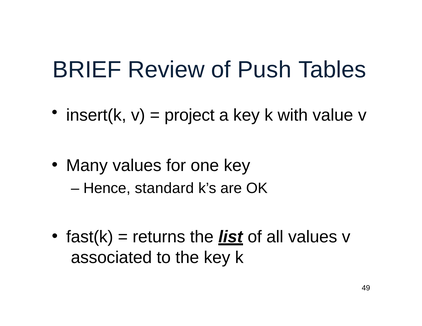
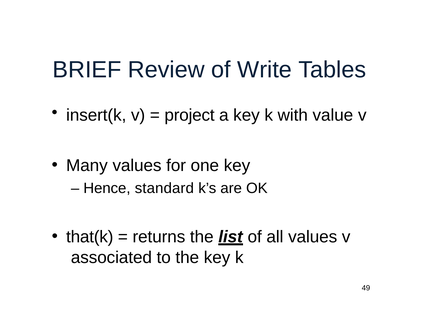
Push: Push -> Write (265, 70)
fast(k: fast(k -> that(k (90, 237)
